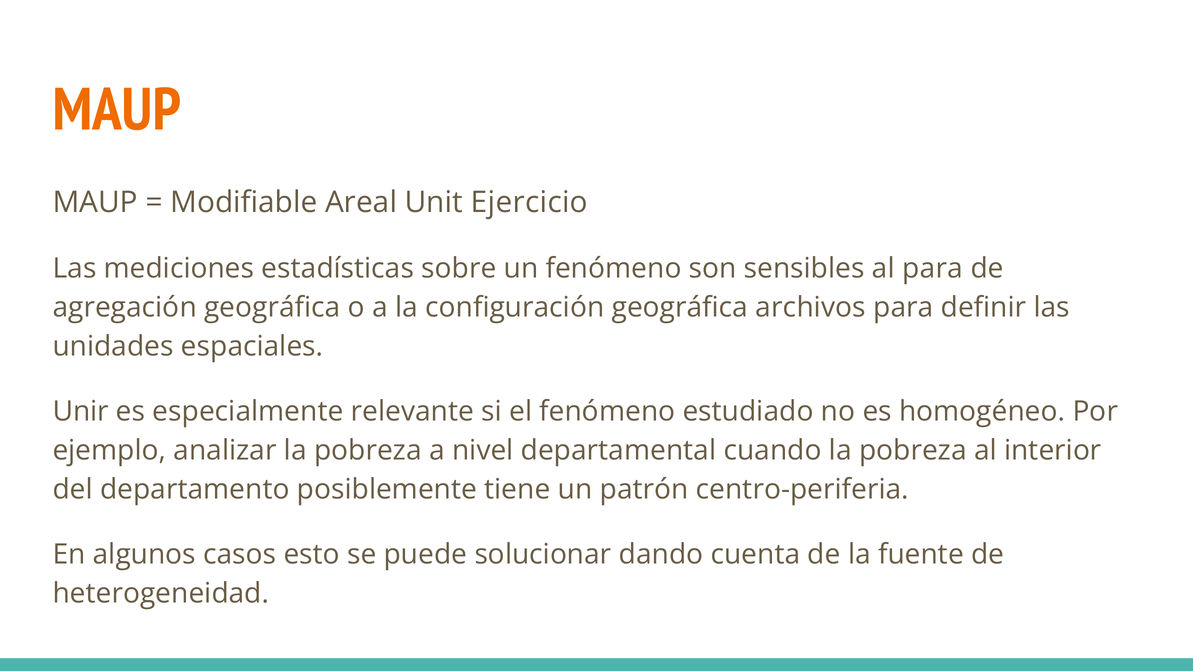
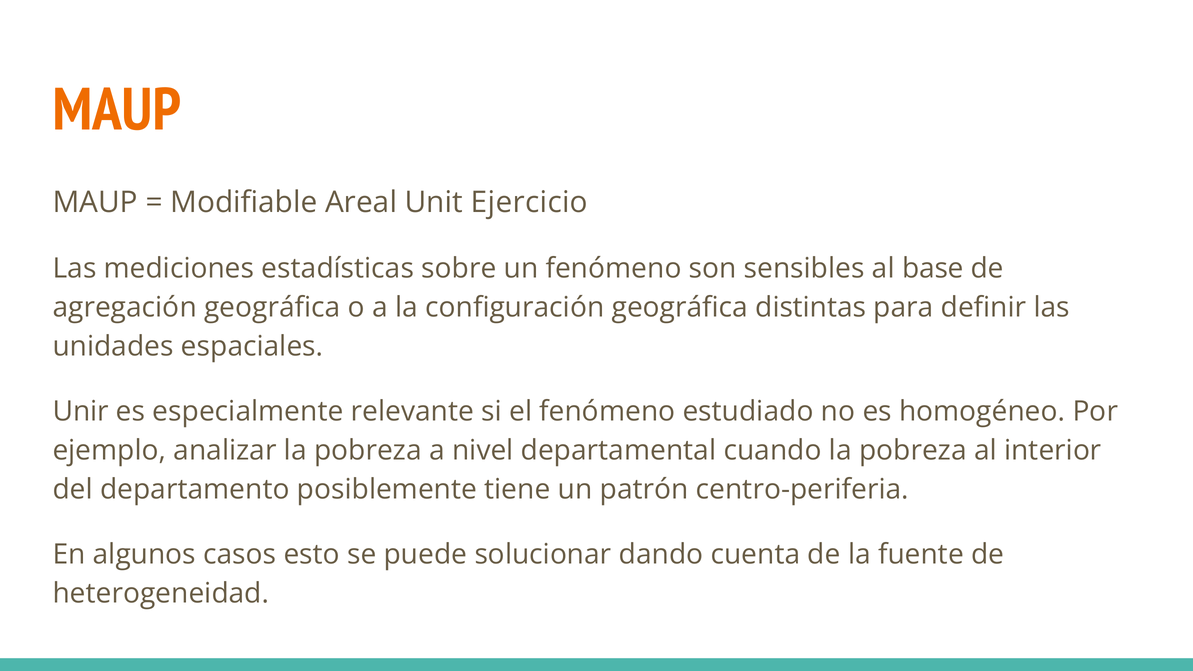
al para: para -> base (933, 269)
archivos: archivos -> distintas (811, 308)
